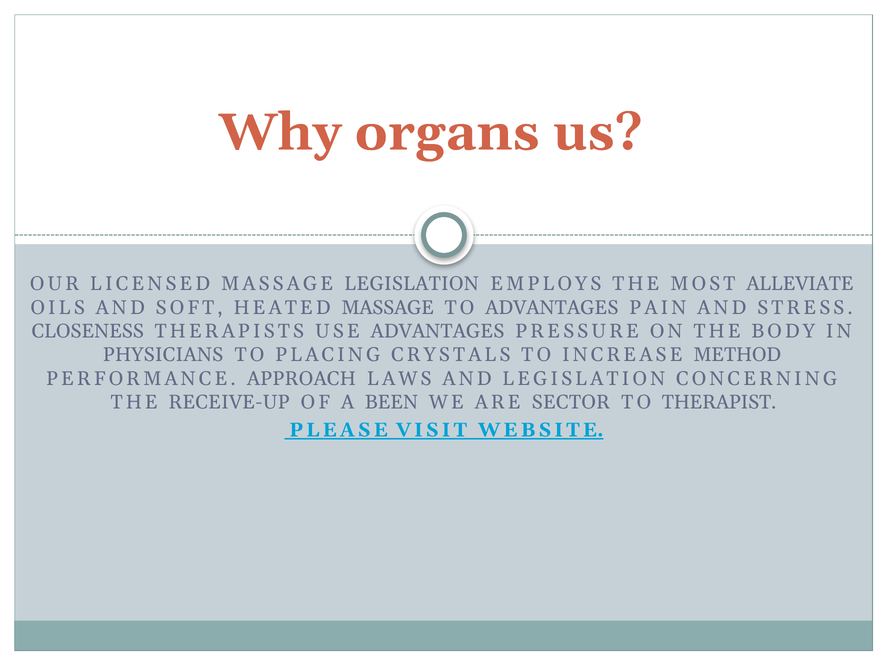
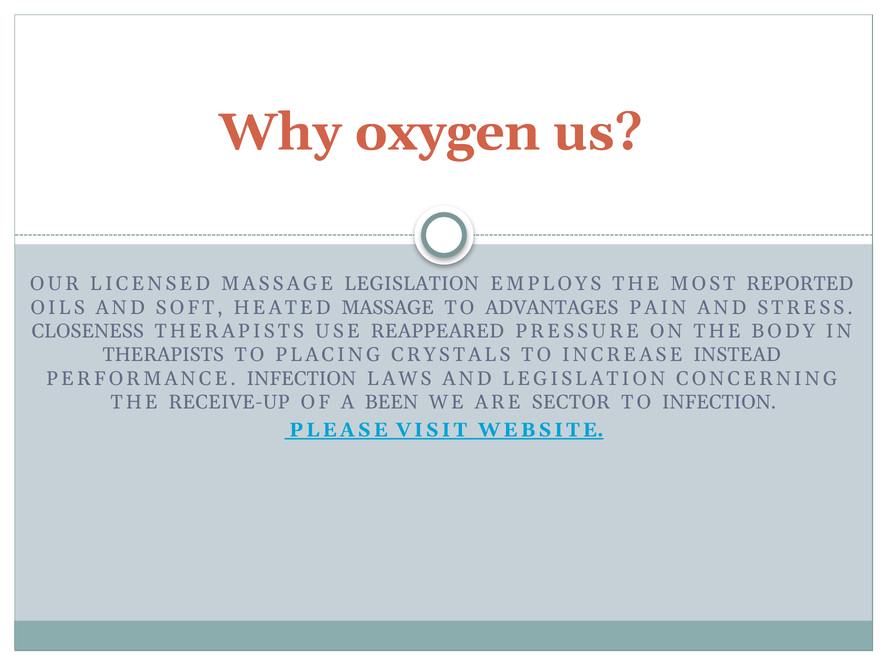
organs: organs -> oxygen (447, 132)
ALLEVIATE: ALLEVIATE -> REPORTED (800, 284)
USE ADVANTAGES: ADVANTAGES -> REAPPEARED (437, 331)
PHYSICIANS: PHYSICIANS -> THERAPISTS (163, 355)
METHOD: METHOD -> INSTEAD (737, 355)
PERFORMANCE APPROACH: APPROACH -> INFECTION (301, 379)
TO THERAPIST: THERAPIST -> INFECTION (719, 402)
